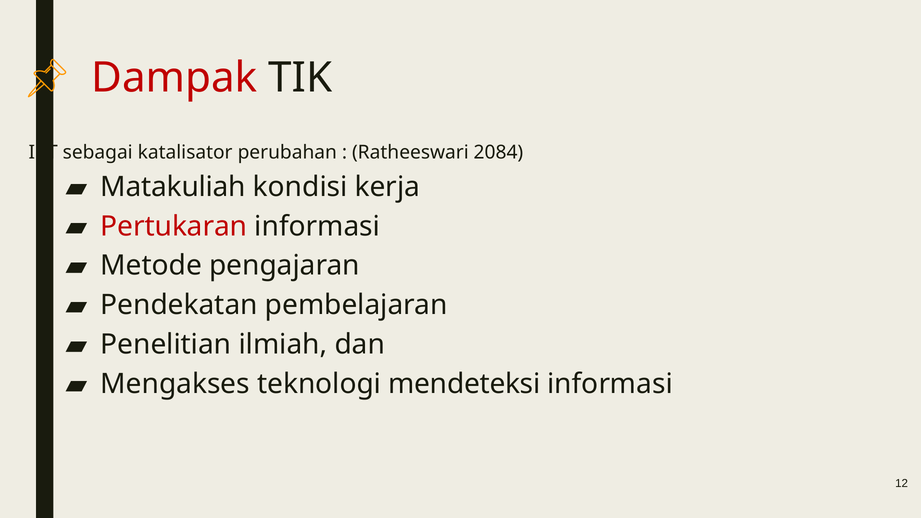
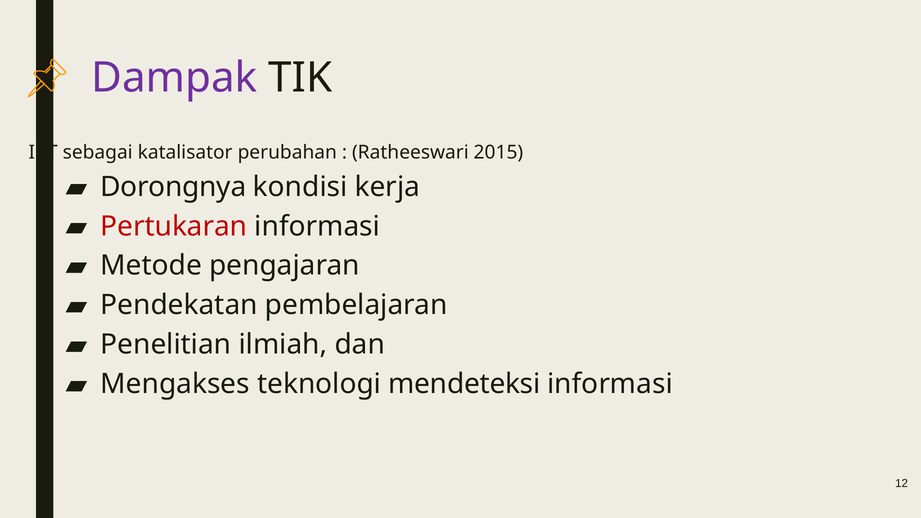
Dampak colour: red -> purple (174, 78)
2084: 2084 -> 2015 (498, 152)
Matakuliah: Matakuliah -> Dorongnya (173, 187)
